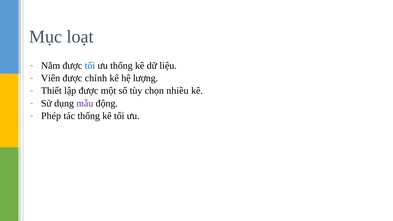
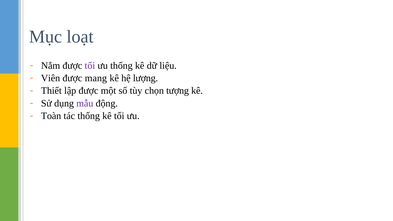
tối colour: blue -> purple (90, 66)
chỉnh: chỉnh -> mang (96, 78)
nhiều: nhiều -> tượng (178, 91)
Phép: Phép -> Toàn (51, 116)
